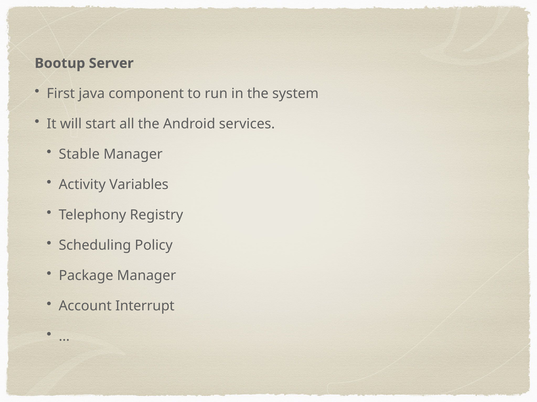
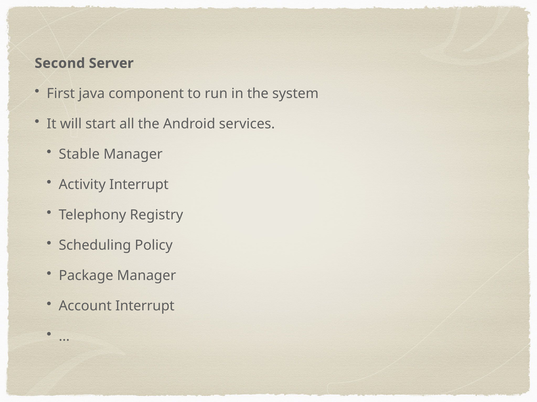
Bootup: Bootup -> Second (60, 63)
Activity Variables: Variables -> Interrupt (139, 185)
